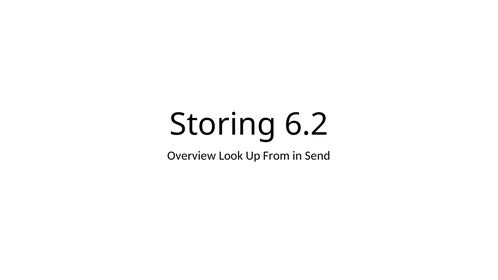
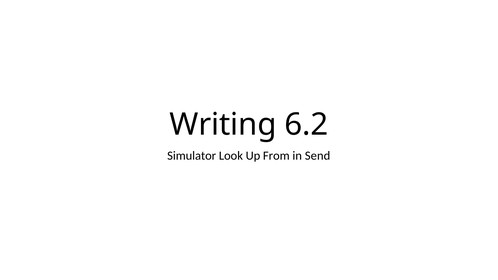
Storing: Storing -> Writing (223, 124)
Overview: Overview -> Simulator (192, 156)
